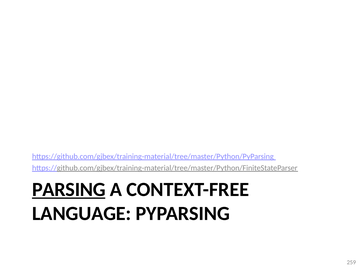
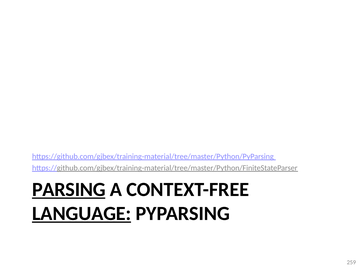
LANGUAGE underline: none -> present (82, 213)
